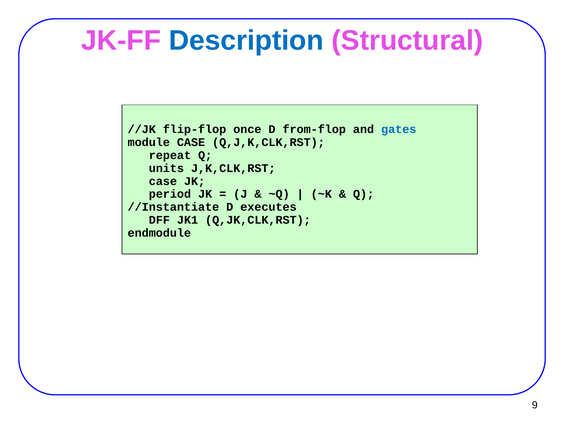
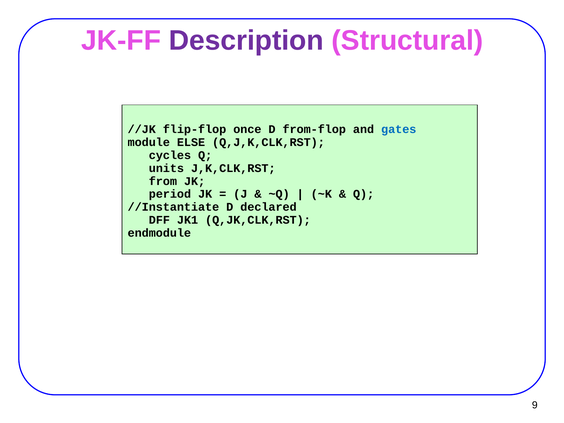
Description colour: blue -> purple (246, 41)
module CASE: CASE -> ELSE (191, 142)
repeat: repeat -> cycles (170, 155)
case: case -> from (163, 181)
executes: executes -> declared (268, 207)
